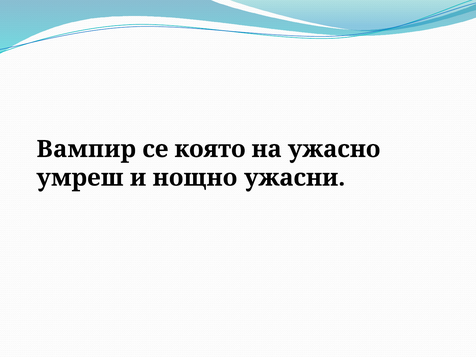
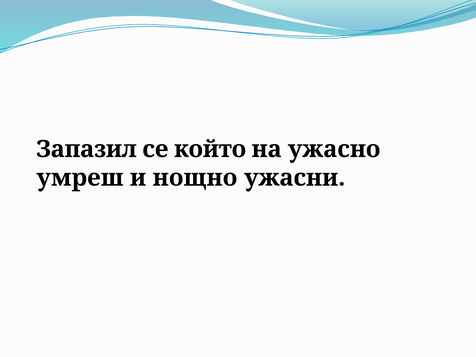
Вампир: Вампир -> Запазил (86, 149)
която: която -> който (210, 149)
